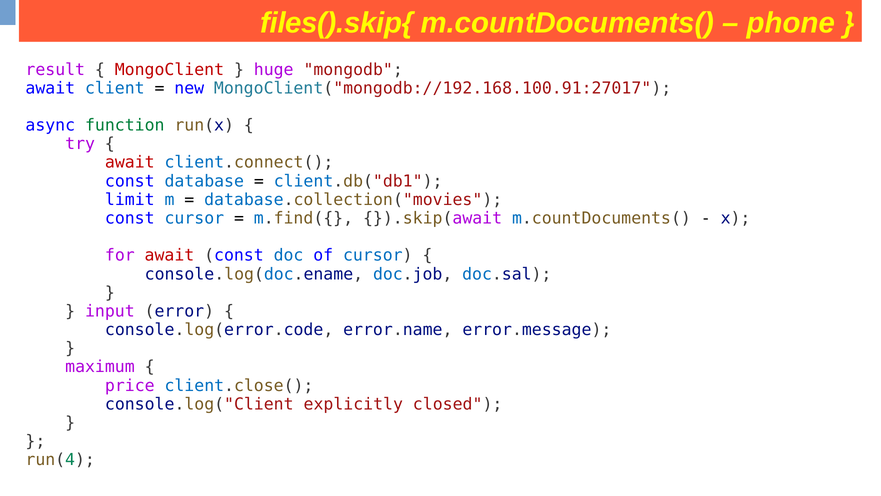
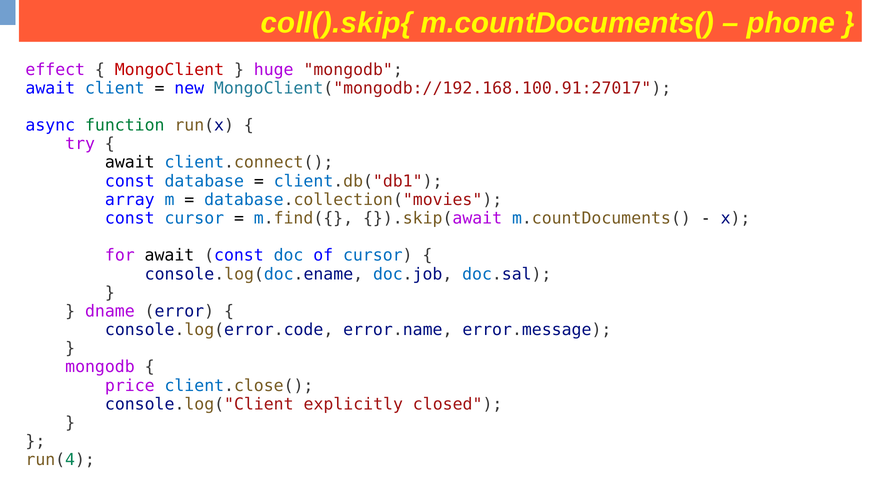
files().skip{: files().skip{ -> coll().skip{ (336, 23)
result: result -> effect (55, 69)
await colour: red -> black (130, 162)
limit: limit -> array (130, 200)
await colour: red -> black (169, 255)
input: input -> dname (110, 311)
maximum: maximum -> mongodb (100, 367)
